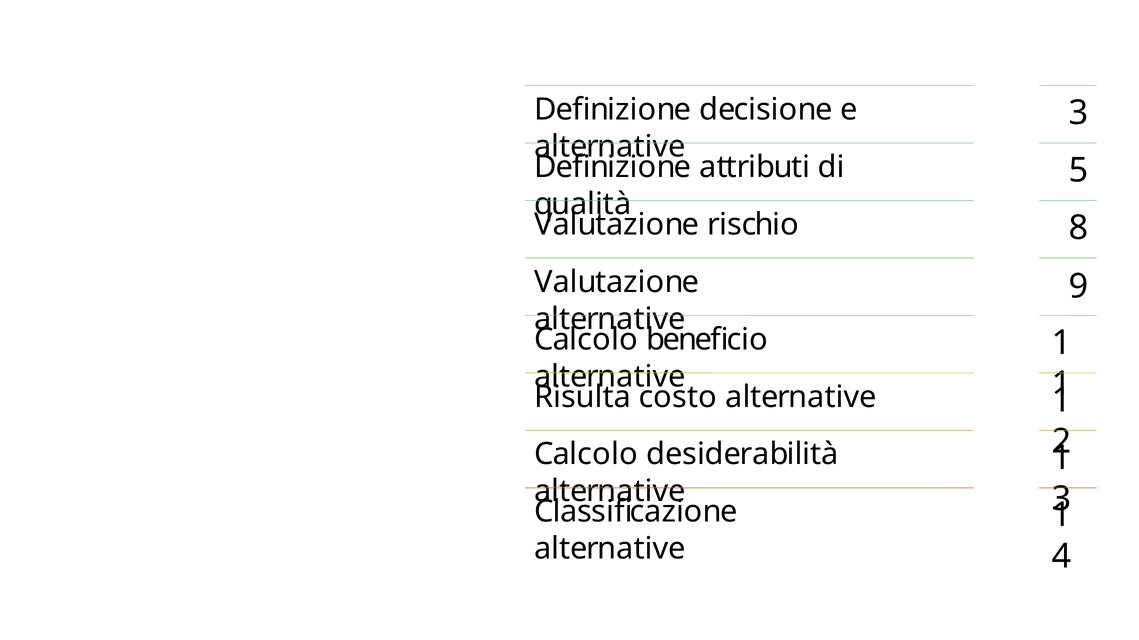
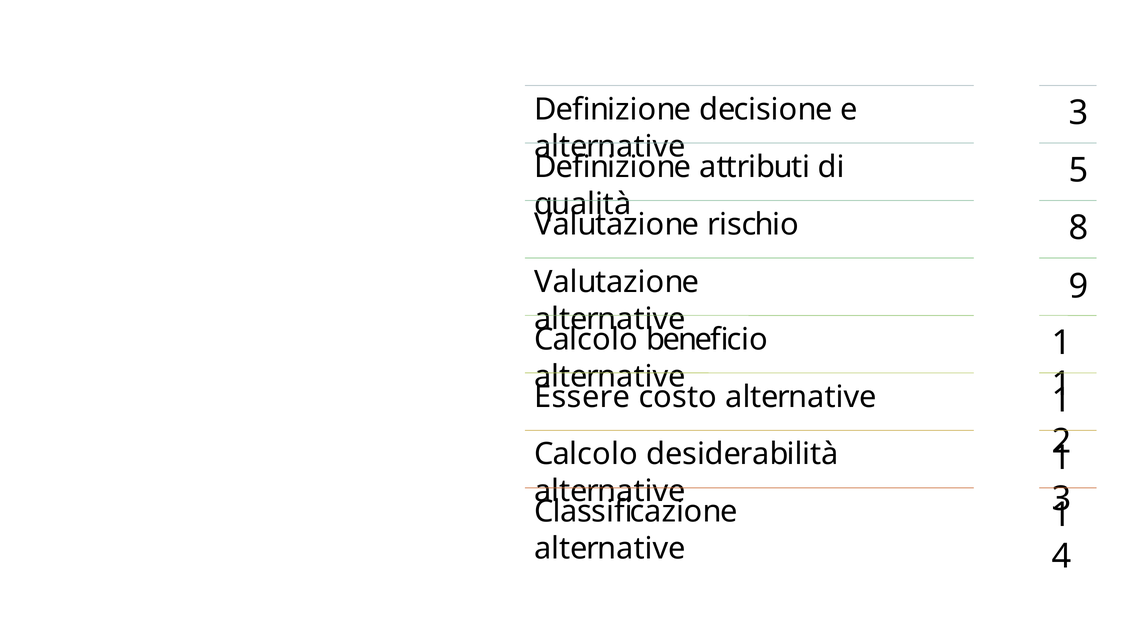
Risulta: Risulta -> Essere (582, 397)
